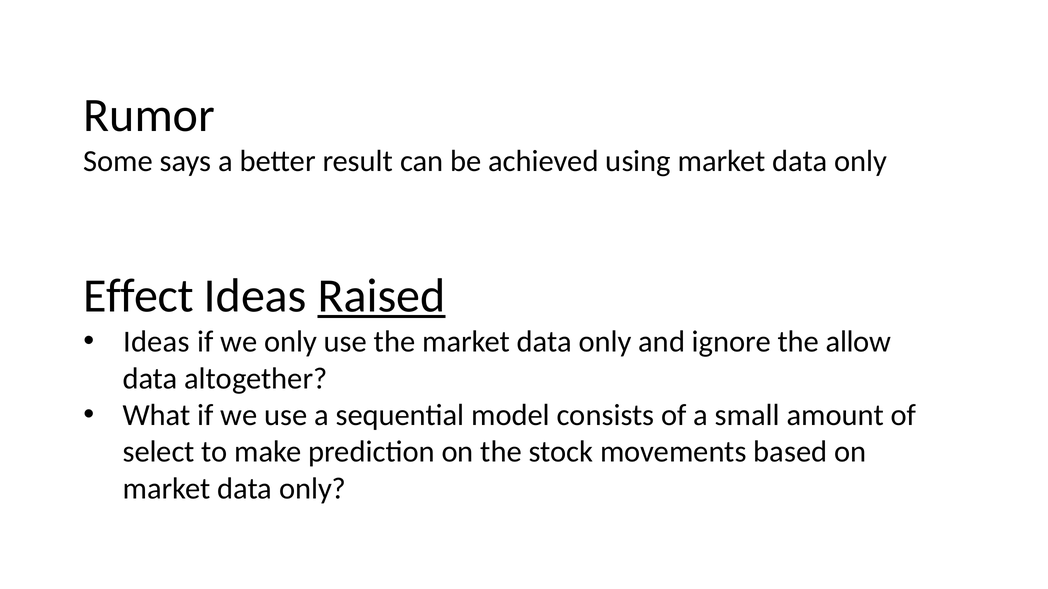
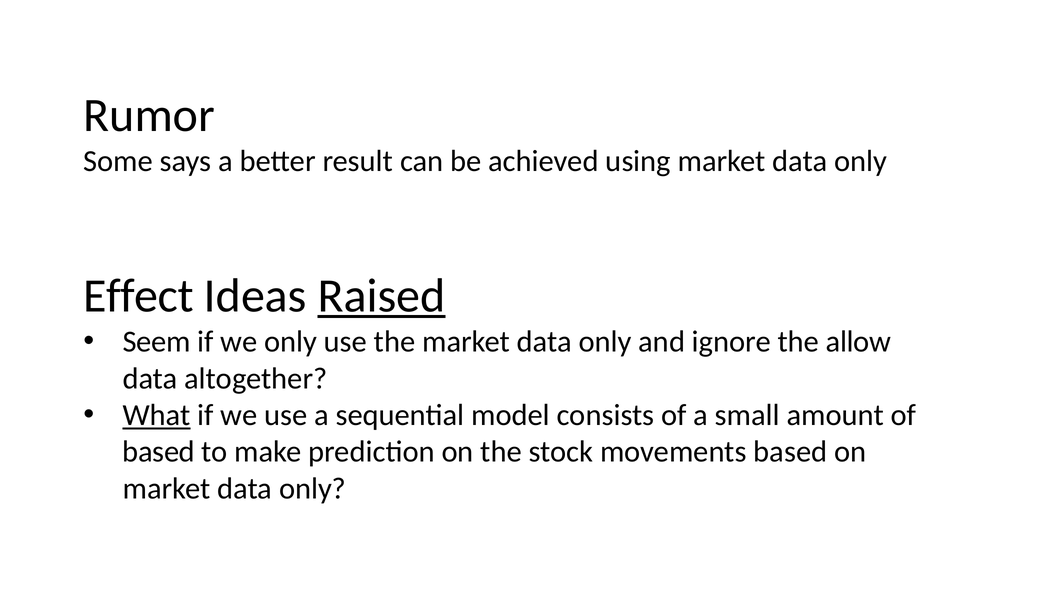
Ideas: Ideas -> Seem (157, 342)
What underline: none -> present (157, 416)
select: select -> based (159, 452)
